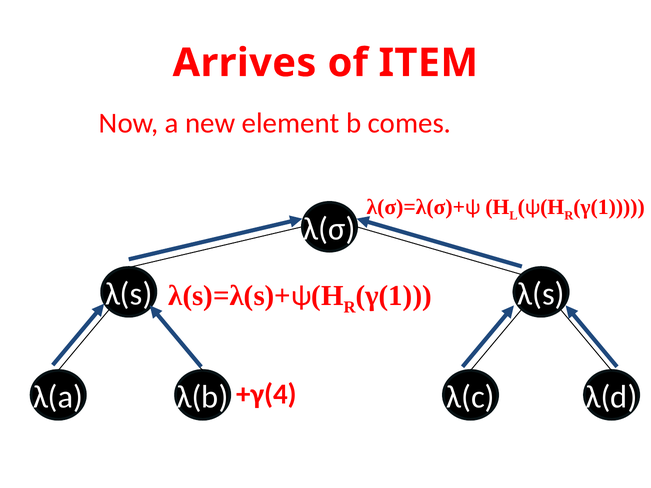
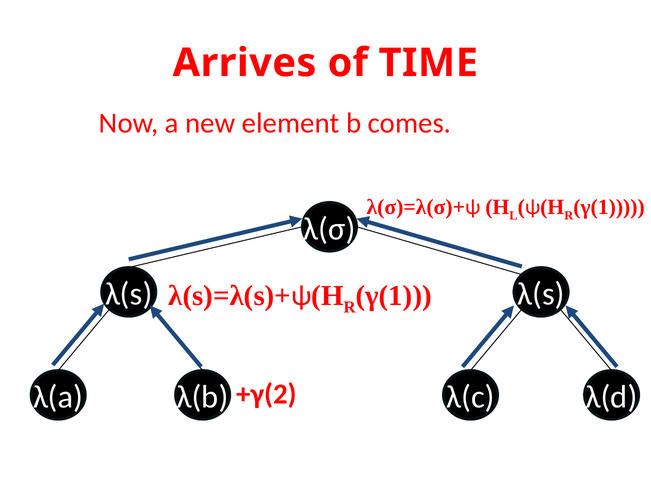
ITEM: ITEM -> TIME (428, 63)
+γ(4: +γ(4 -> +γ(2 (267, 395)
